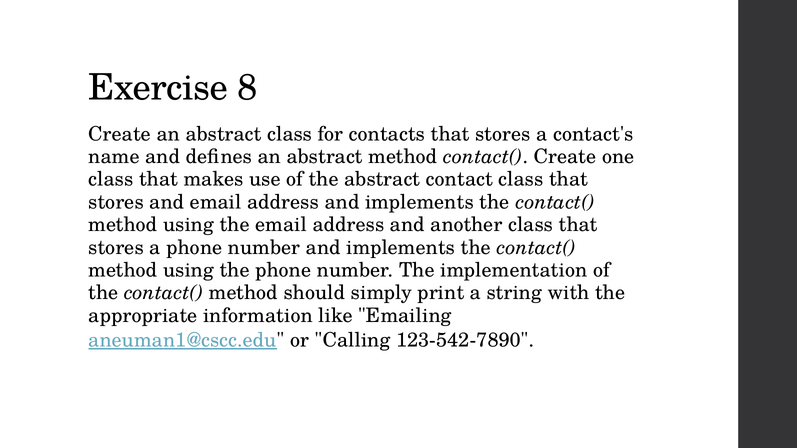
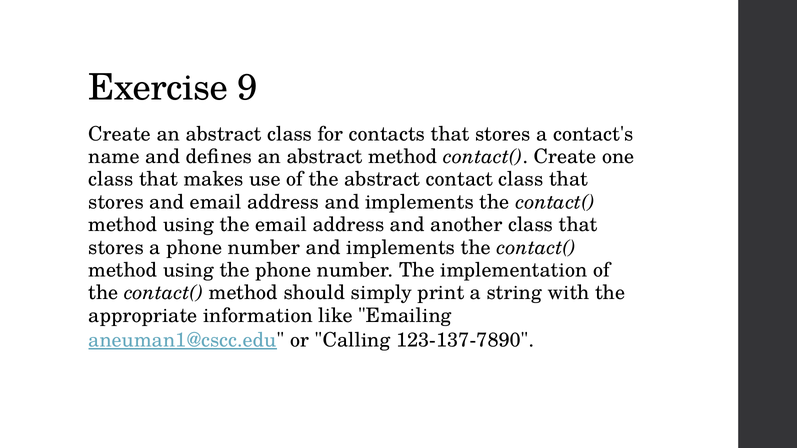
8: 8 -> 9 (248, 88)
123-542-7890: 123-542-7890 -> 123-137-7890 (465, 340)
